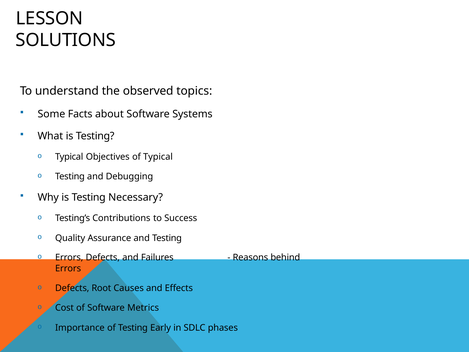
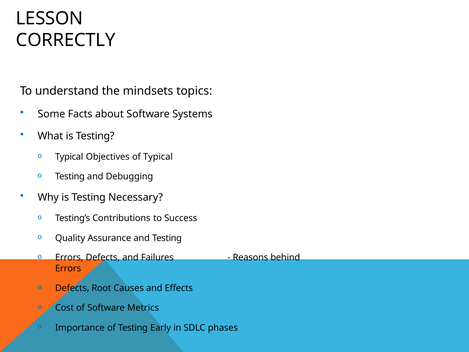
SOLUTIONS: SOLUTIONS -> CORRECTLY (66, 40)
observed: observed -> mindsets (148, 91)
